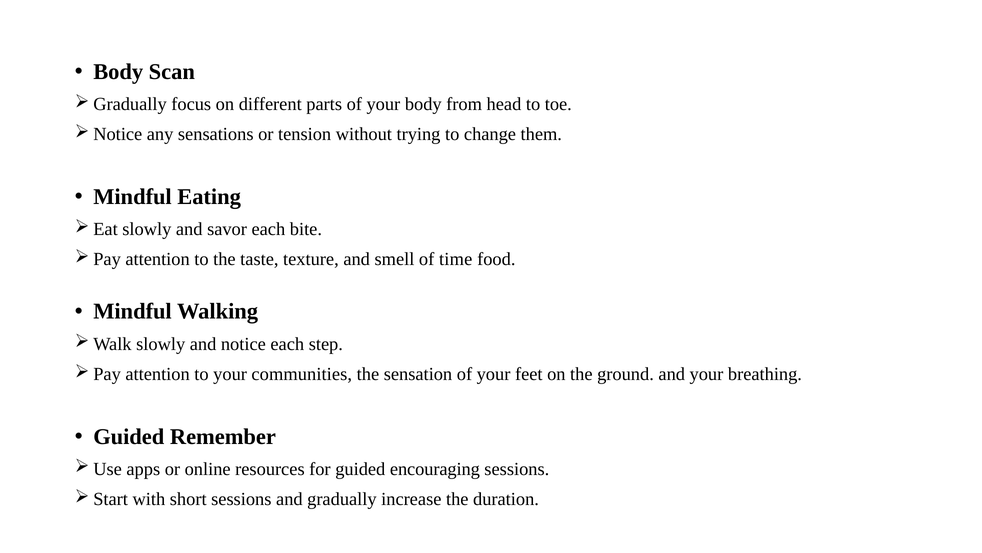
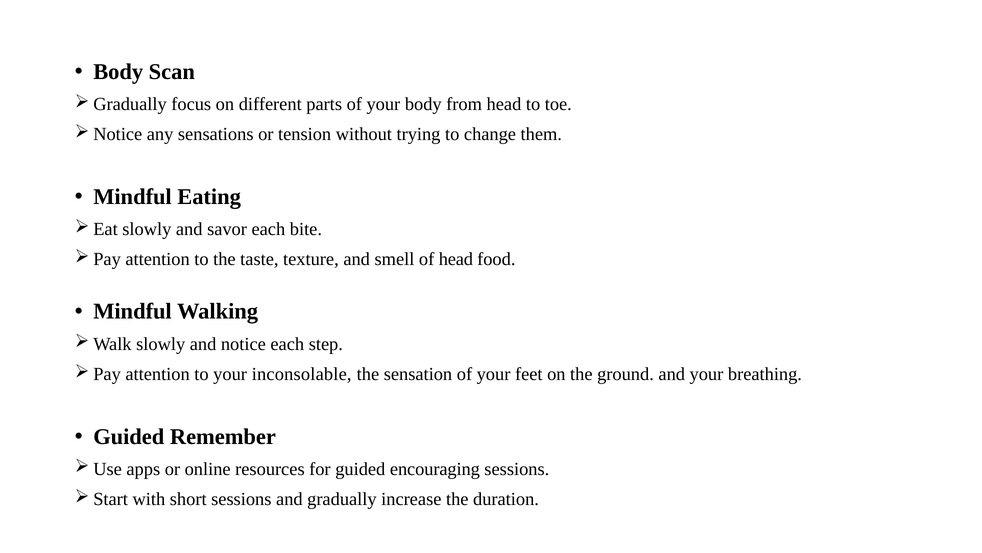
of time: time -> head (456, 259)
communities: communities -> inconsolable (302, 374)
